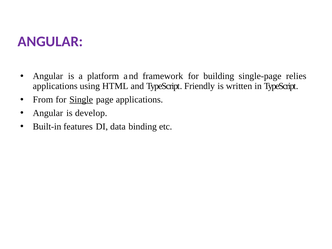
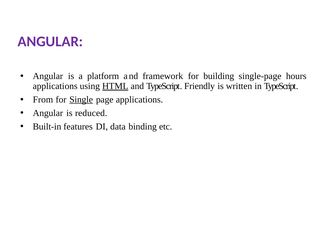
relies: relies -> hours (296, 76)
HTML underline: none -> present (115, 86)
develop: develop -> reduced (91, 113)
